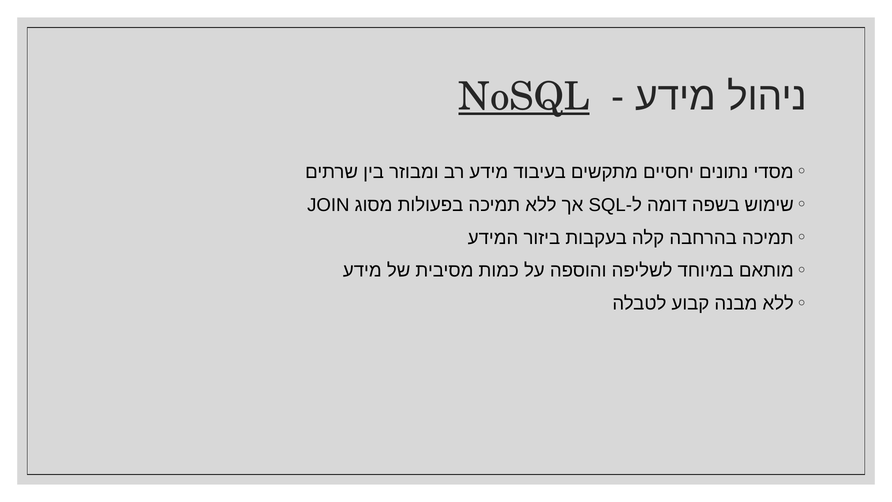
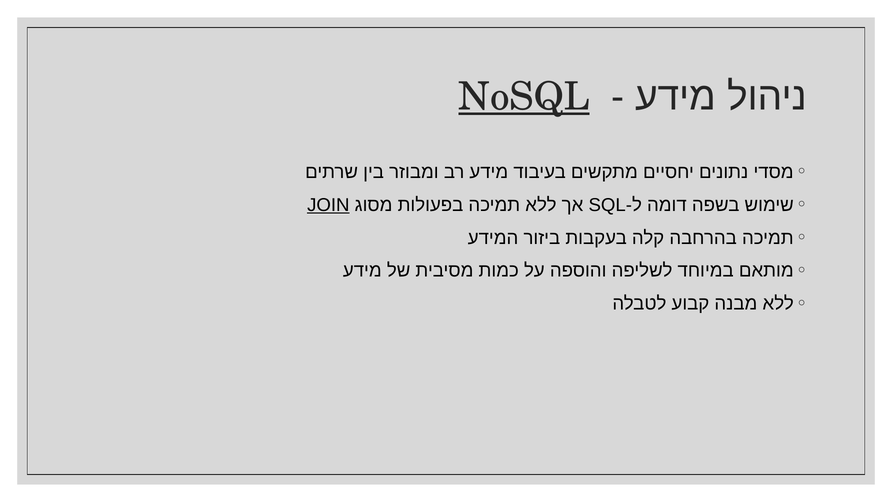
JOIN underline: none -> present (328, 205)
